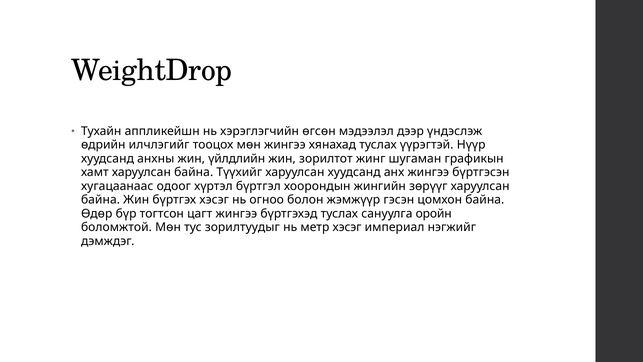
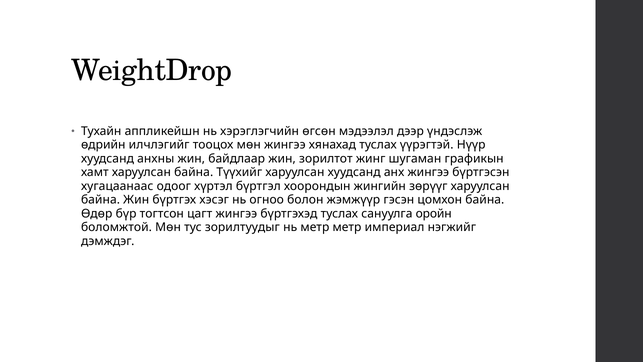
үйлдлийн: үйлдлийн -> байдлаар (237, 159)
метр хэсэг: хэсэг -> метр (347, 227)
